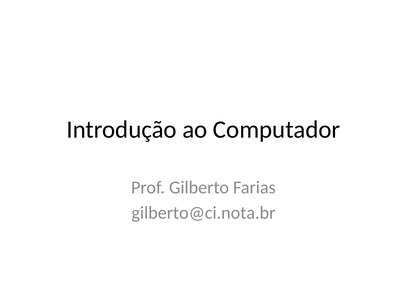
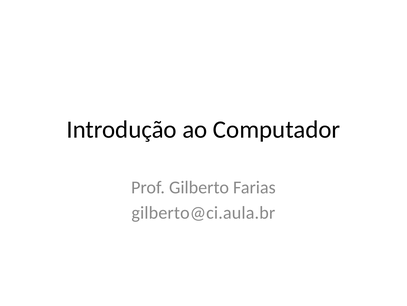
gilberto@ci.nota.br: gilberto@ci.nota.br -> gilberto@ci.aula.br (203, 212)
